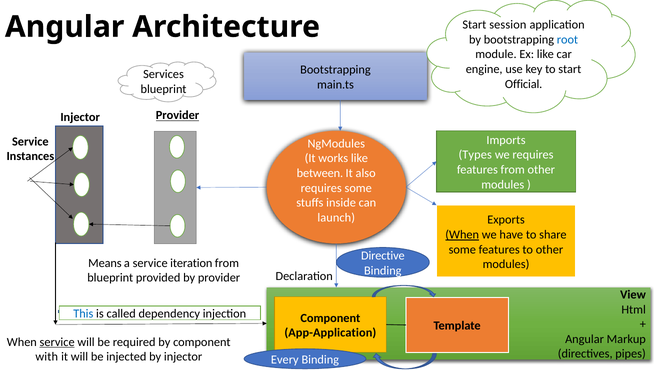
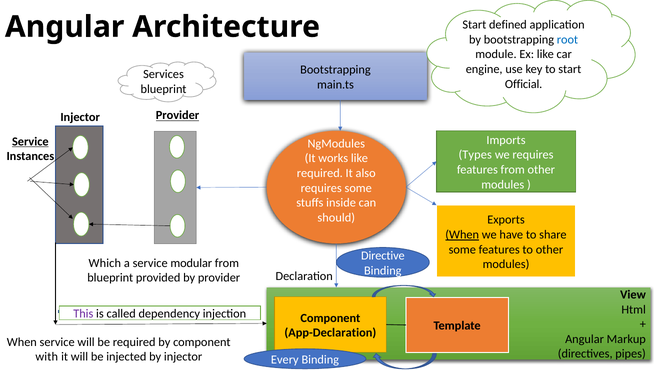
session: session -> defined (508, 25)
Service underline: none -> present (30, 141)
between: between -> required (320, 173)
launch: launch -> should (336, 217)
Means: Means -> Which (105, 263)
iteration: iteration -> modular (191, 263)
This colour: blue -> purple (83, 313)
App-Application: App-Application -> App-Declaration (330, 332)
service underline: present -> none (57, 342)
